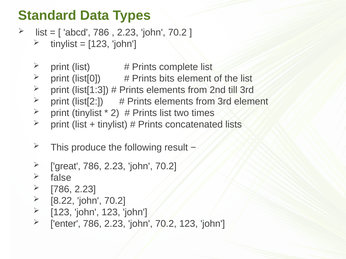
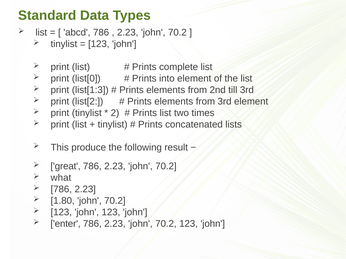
bits: bits -> into (167, 79)
false: false -> what (61, 178)
8.22: 8.22 -> 1.80 (63, 201)
